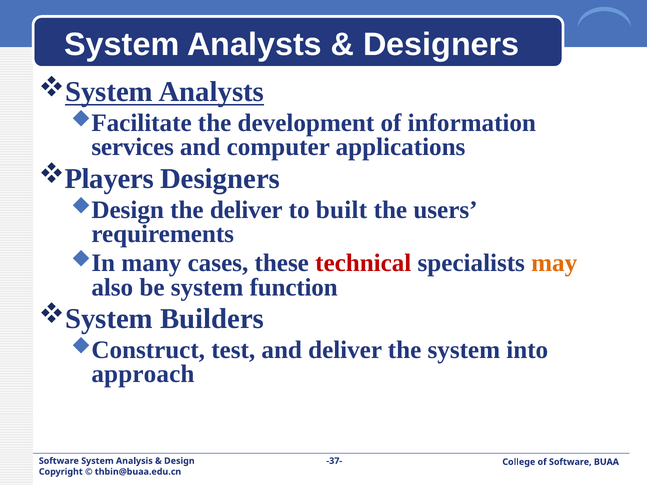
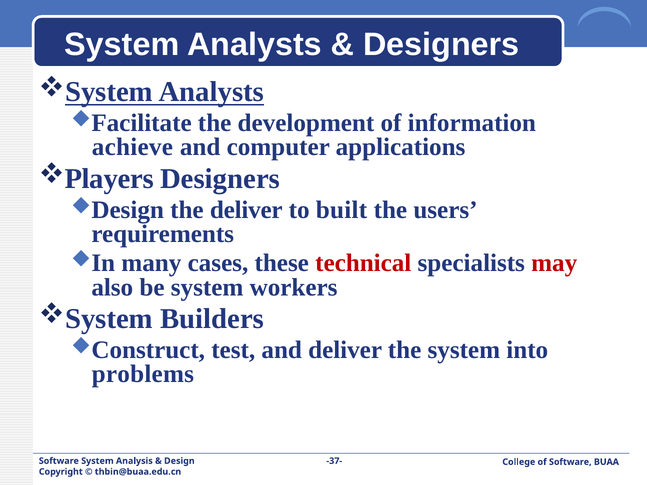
services: services -> achieve (132, 147)
may colour: orange -> red (554, 263)
function: function -> workers (294, 287)
approach: approach -> problems (143, 374)
